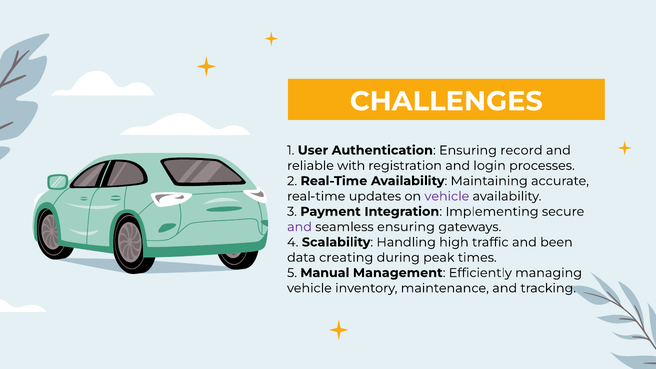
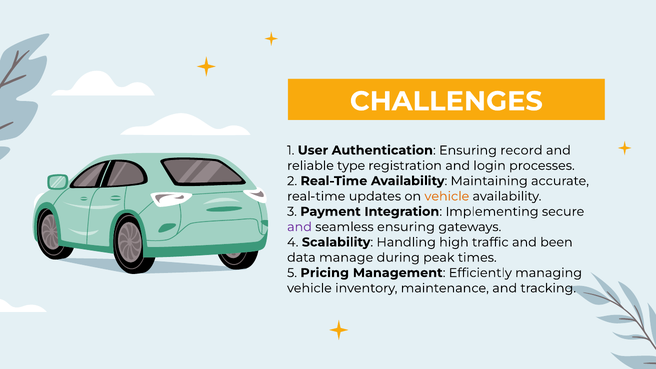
with: with -> type (351, 166)
vehicle colour: purple -> orange (447, 196)
creating: creating -> manage (346, 258)
Manual: Manual -> Pricing (325, 273)
